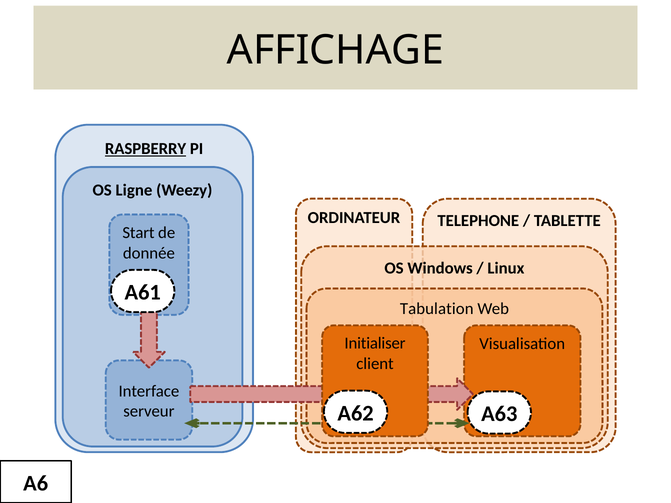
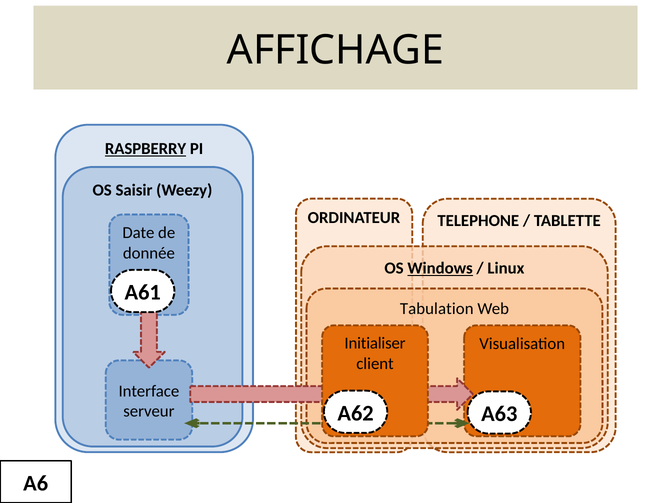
Ligne: Ligne -> Saisir (134, 190)
Start: Start -> Date (138, 233)
Windows underline: none -> present (440, 269)
